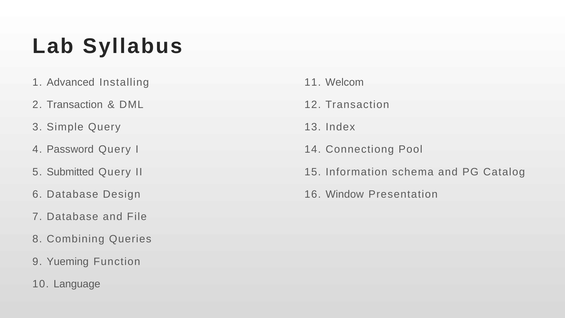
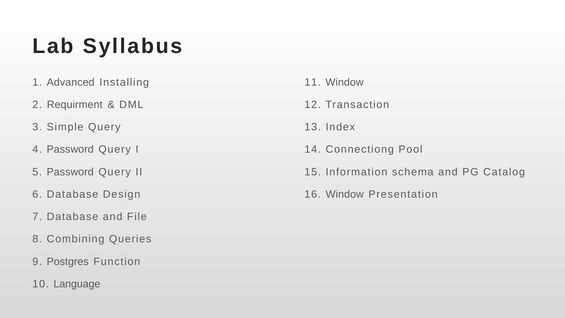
11 Welcom: Welcom -> Window (345, 82)
2 Transaction: Transaction -> Requirment (75, 105)
5 Submitted: Submitted -> Password (70, 172)
Yueming: Yueming -> Postgres (68, 261)
